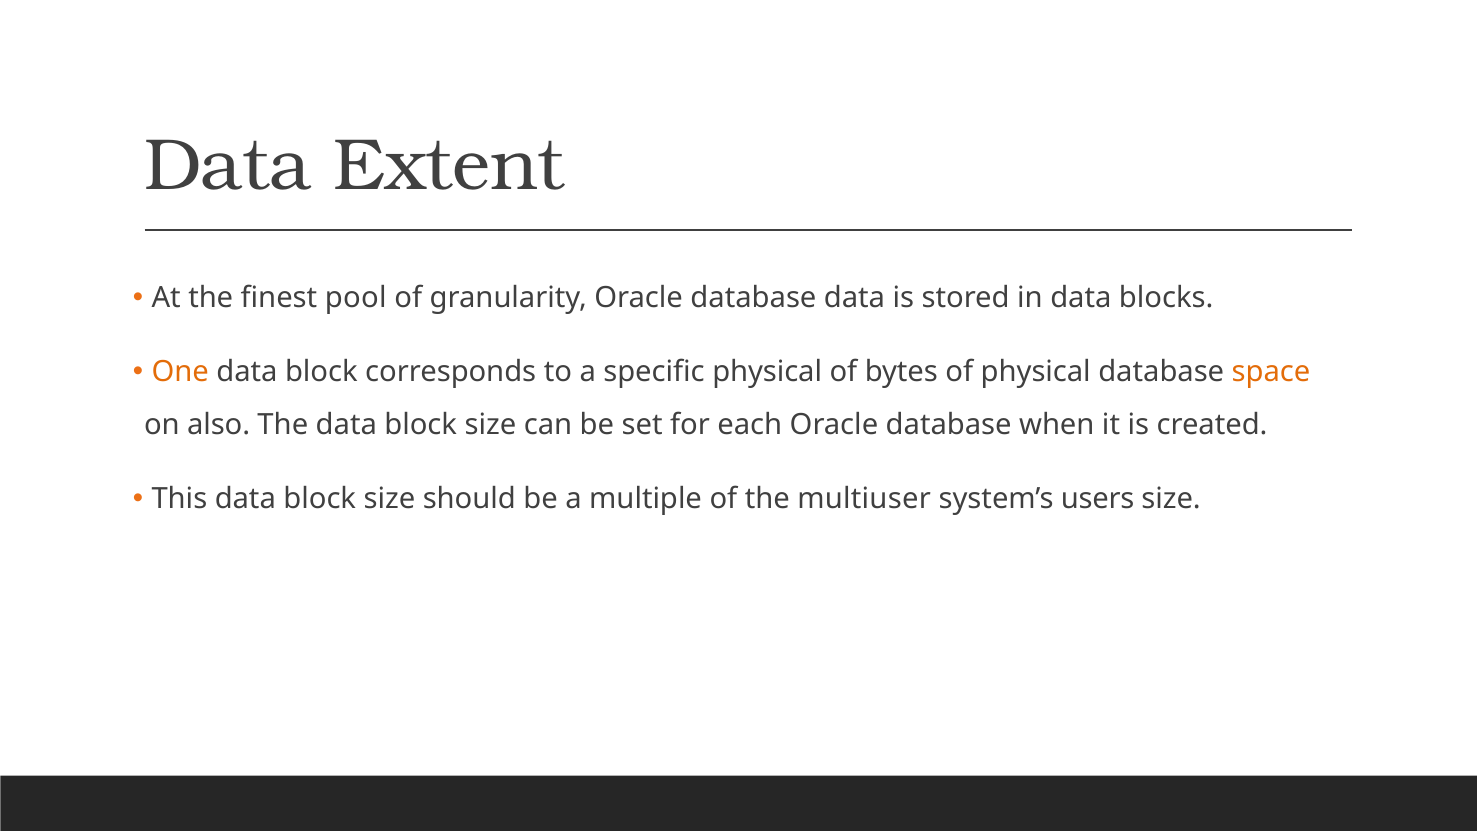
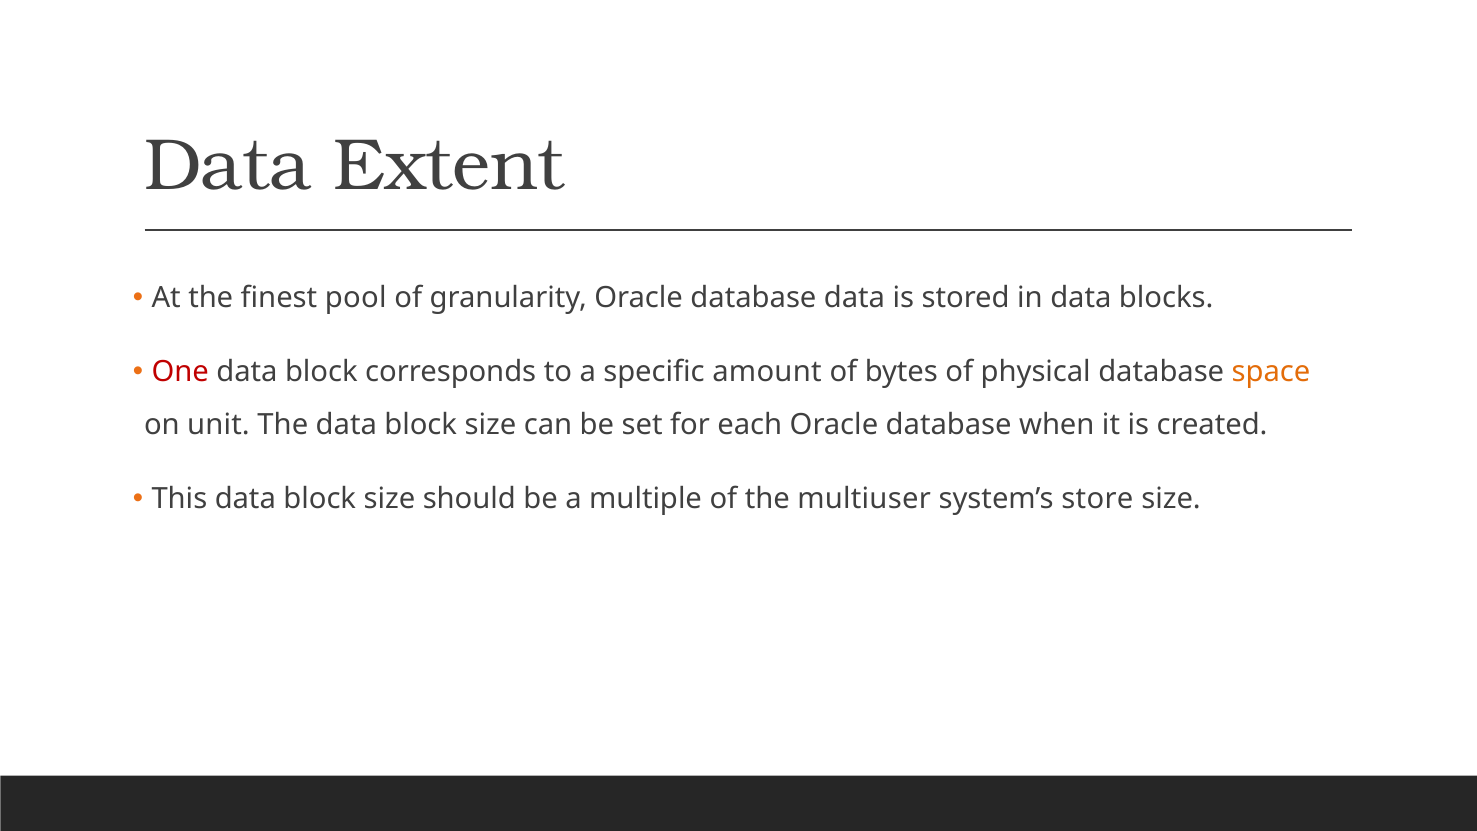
One colour: orange -> red (180, 372)
specific physical: physical -> amount (767, 372)
also: also -> unit (219, 425)
users: users -> store (1097, 499)
